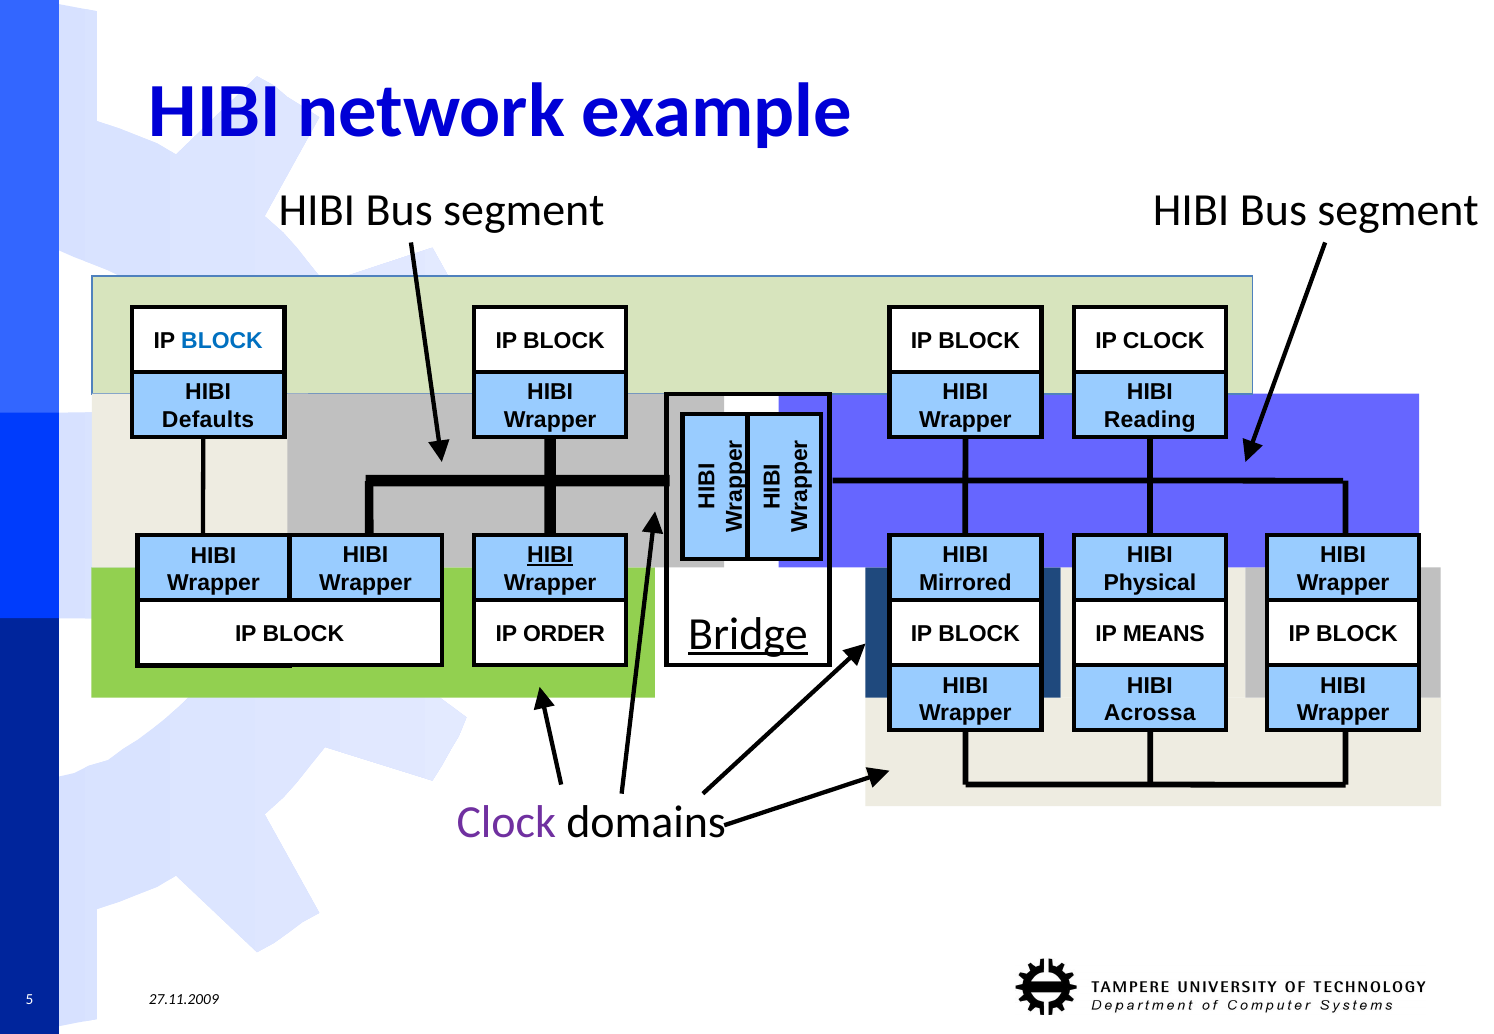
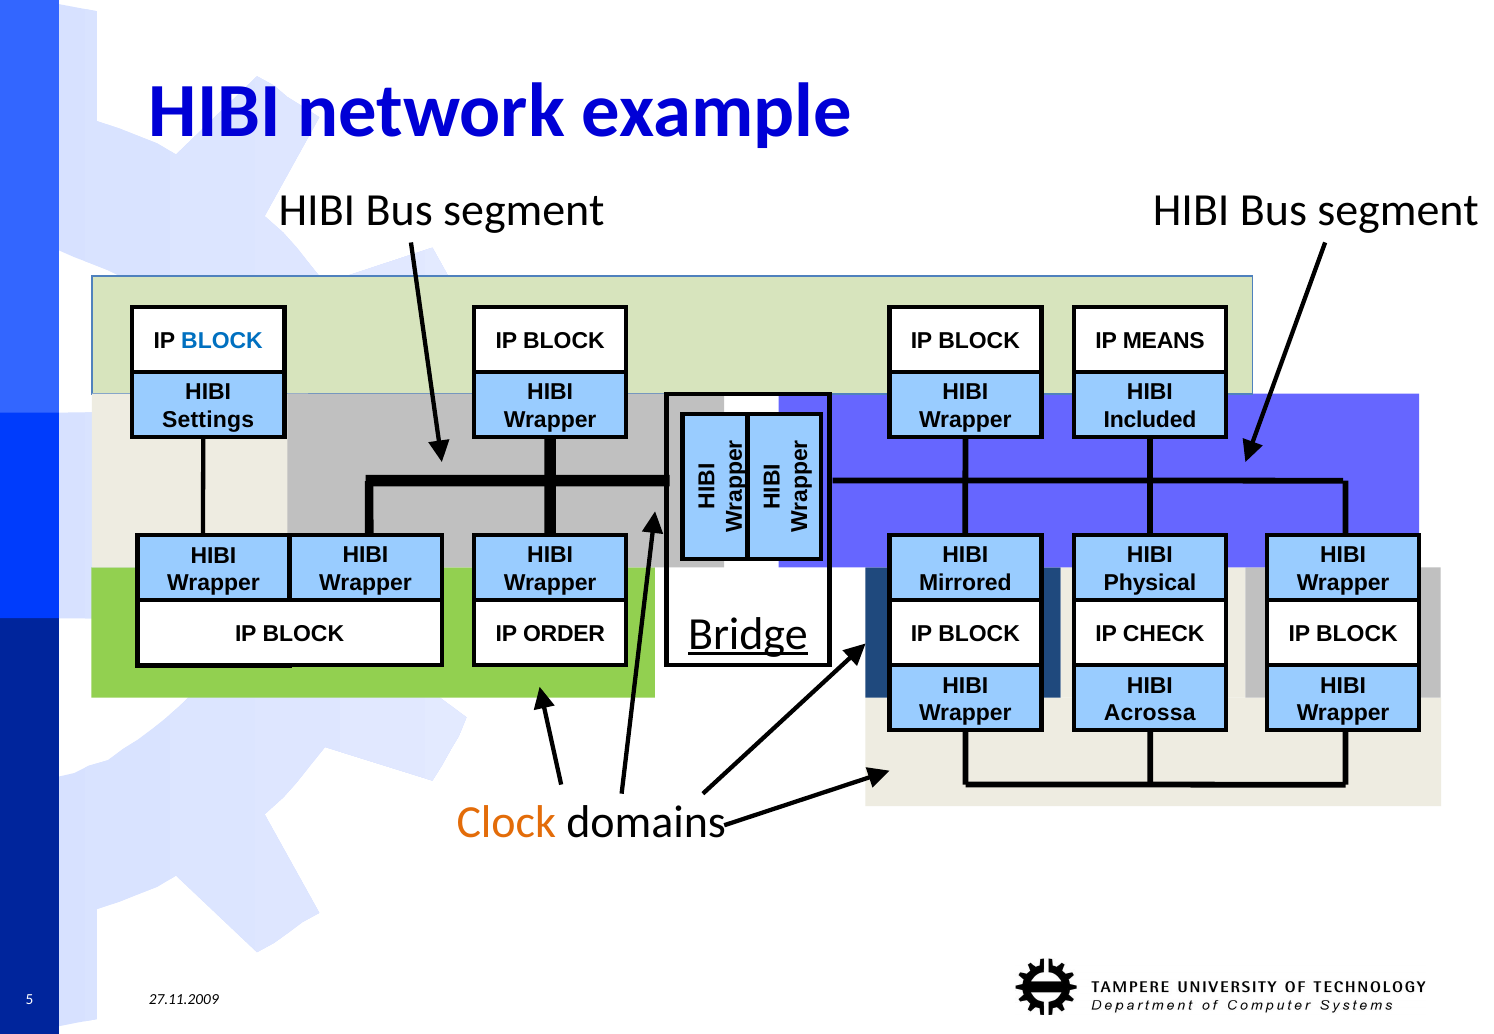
IP CLOCK: CLOCK -> MEANS (1164, 341)
Reading: Reading -> Included (1150, 420)
Defaults: Defaults -> Settings (208, 420)
HIBI underline: present -> none (550, 555)
MEANS: MEANS -> CHECK (1164, 634)
Clock colour: purple -> orange (506, 823)
